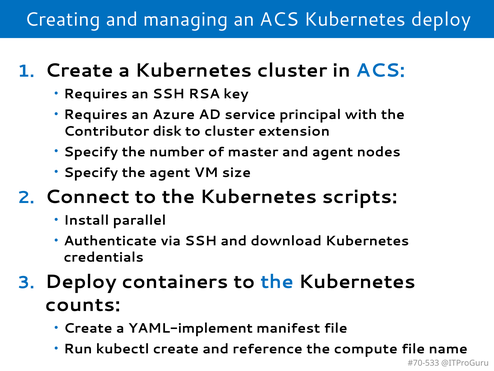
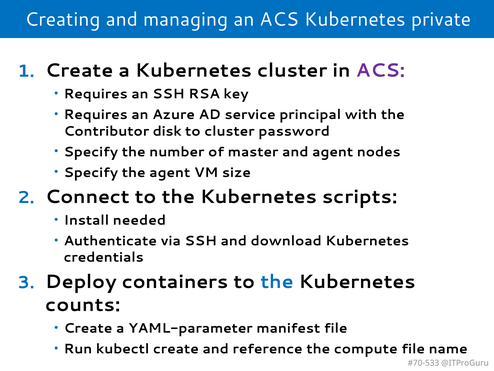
Kubernetes deploy: deploy -> private (441, 20)
ACS colour: blue -> purple (380, 70)
extension: extension -> password (294, 131)
parallel: parallel -> needed (139, 220)
YAML-implement: YAML-implement -> YAML-parameter (190, 328)
